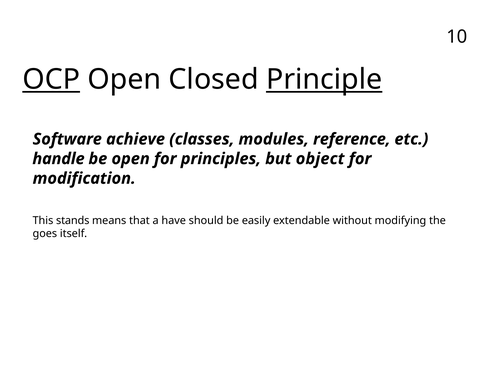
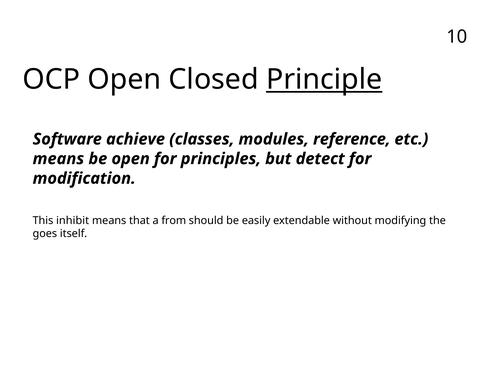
OCP underline: present -> none (51, 79)
handle: handle -> means (58, 159)
object: object -> detect (320, 159)
stands: stands -> inhibit (73, 220)
have: have -> from (174, 220)
